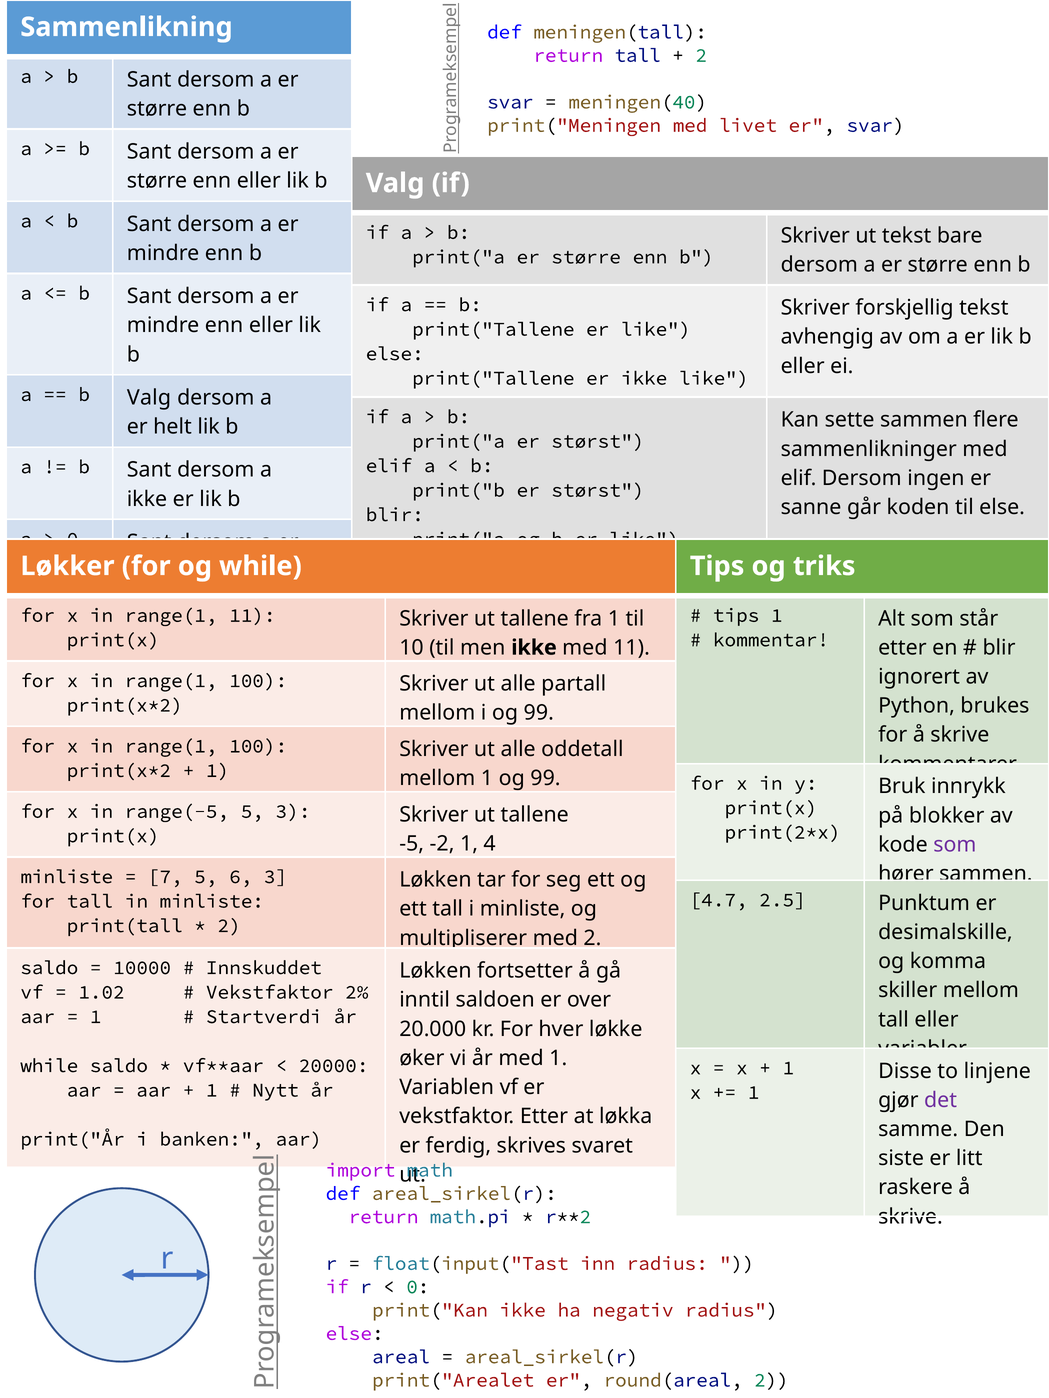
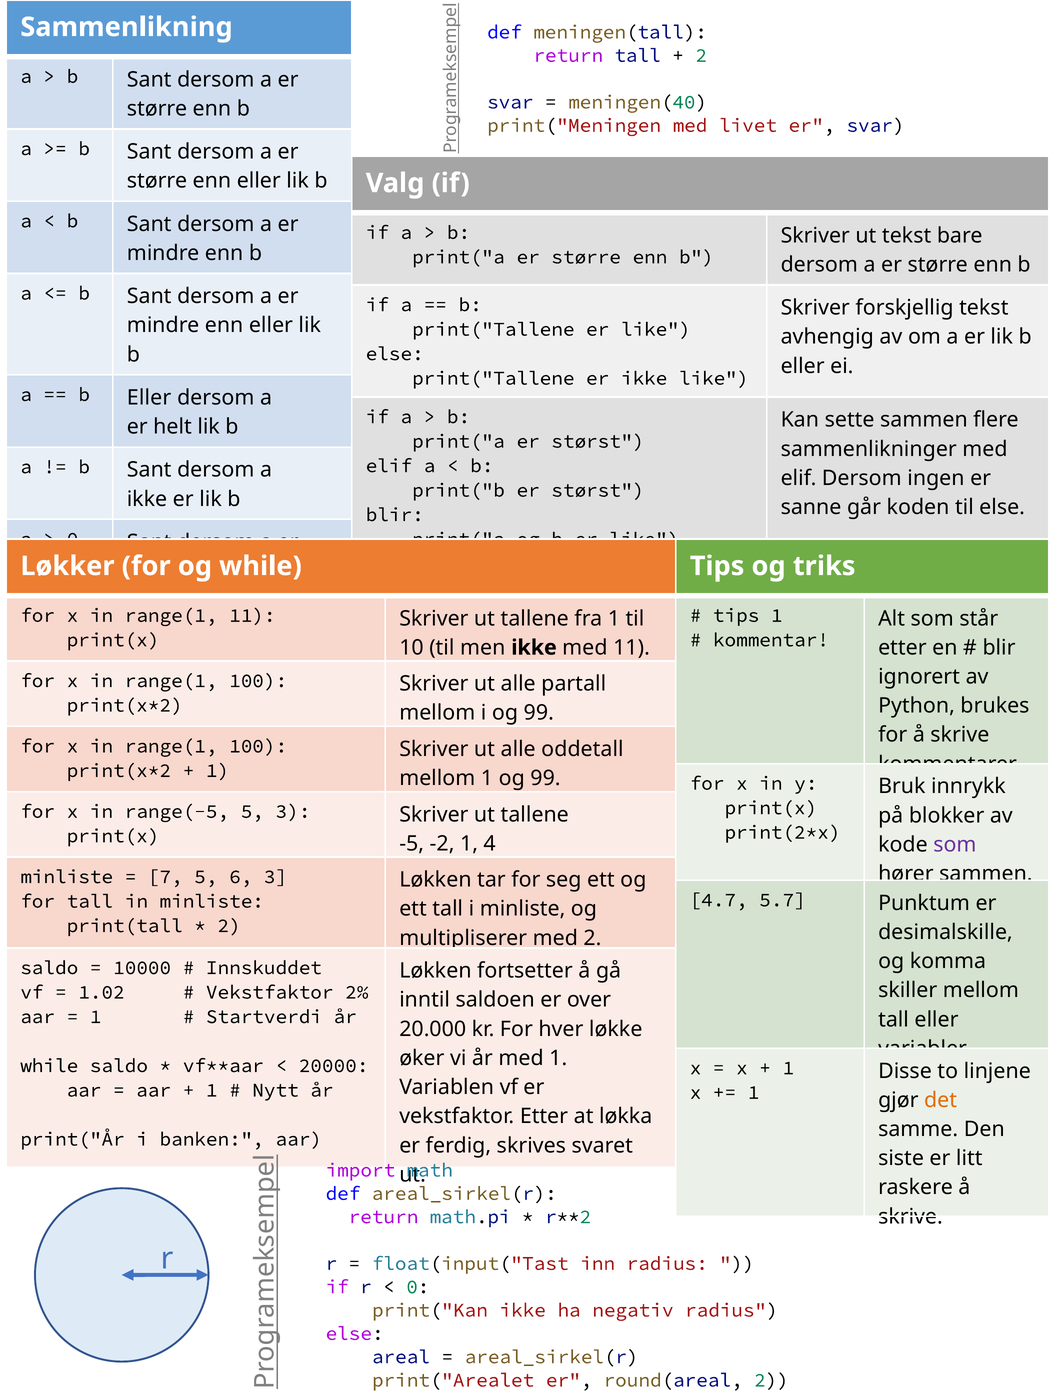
Valg: Valg -> Eller (149, 398)
2.5: 2.5 -> 5.7 (783, 900)
det colour: purple -> orange (941, 1101)
